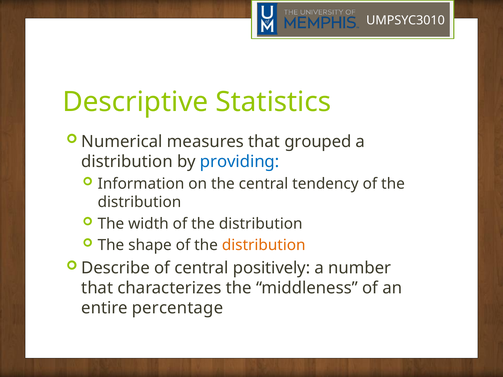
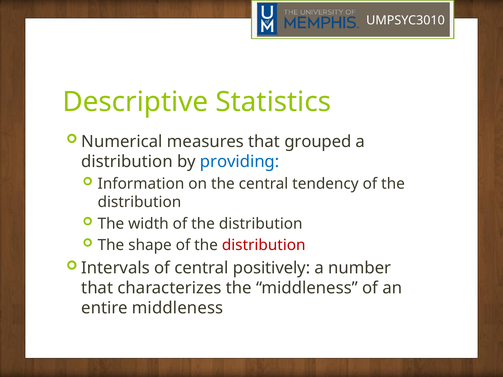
distribution colour: orange -> red (264, 245)
Describe: Describe -> Intervals (116, 268)
entire percentage: percentage -> middleness (178, 308)
